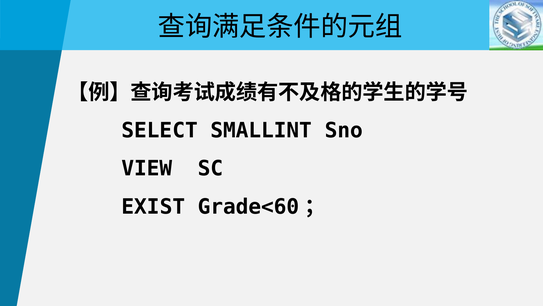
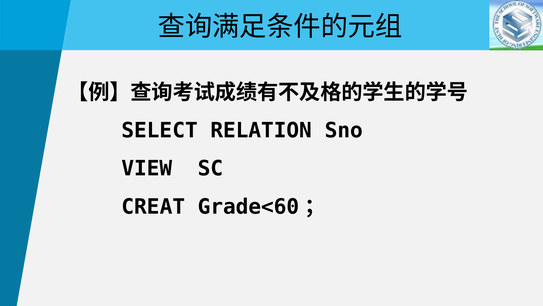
SMALLINT: SMALLINT -> RELATION (261, 130)
EXIST: EXIST -> CREAT (153, 206)
